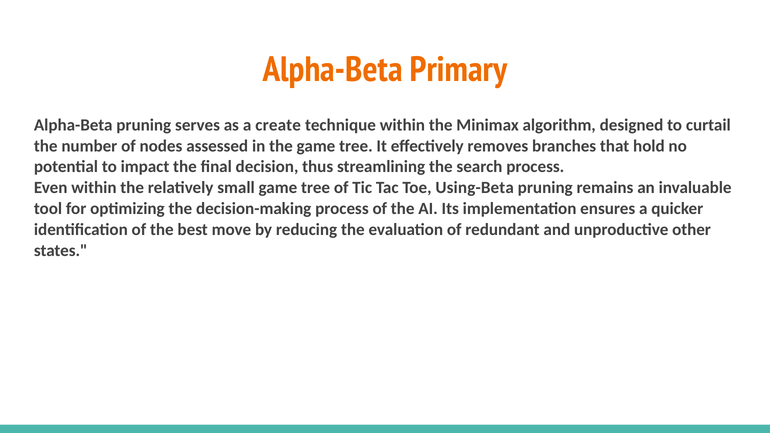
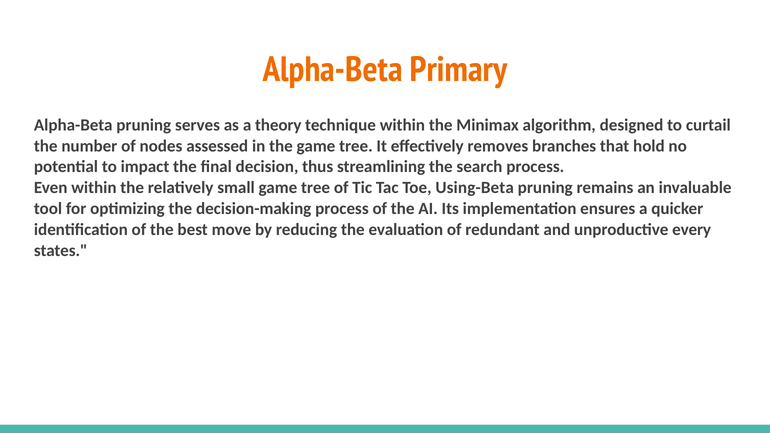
create: create -> theory (278, 125)
other: other -> every (692, 230)
